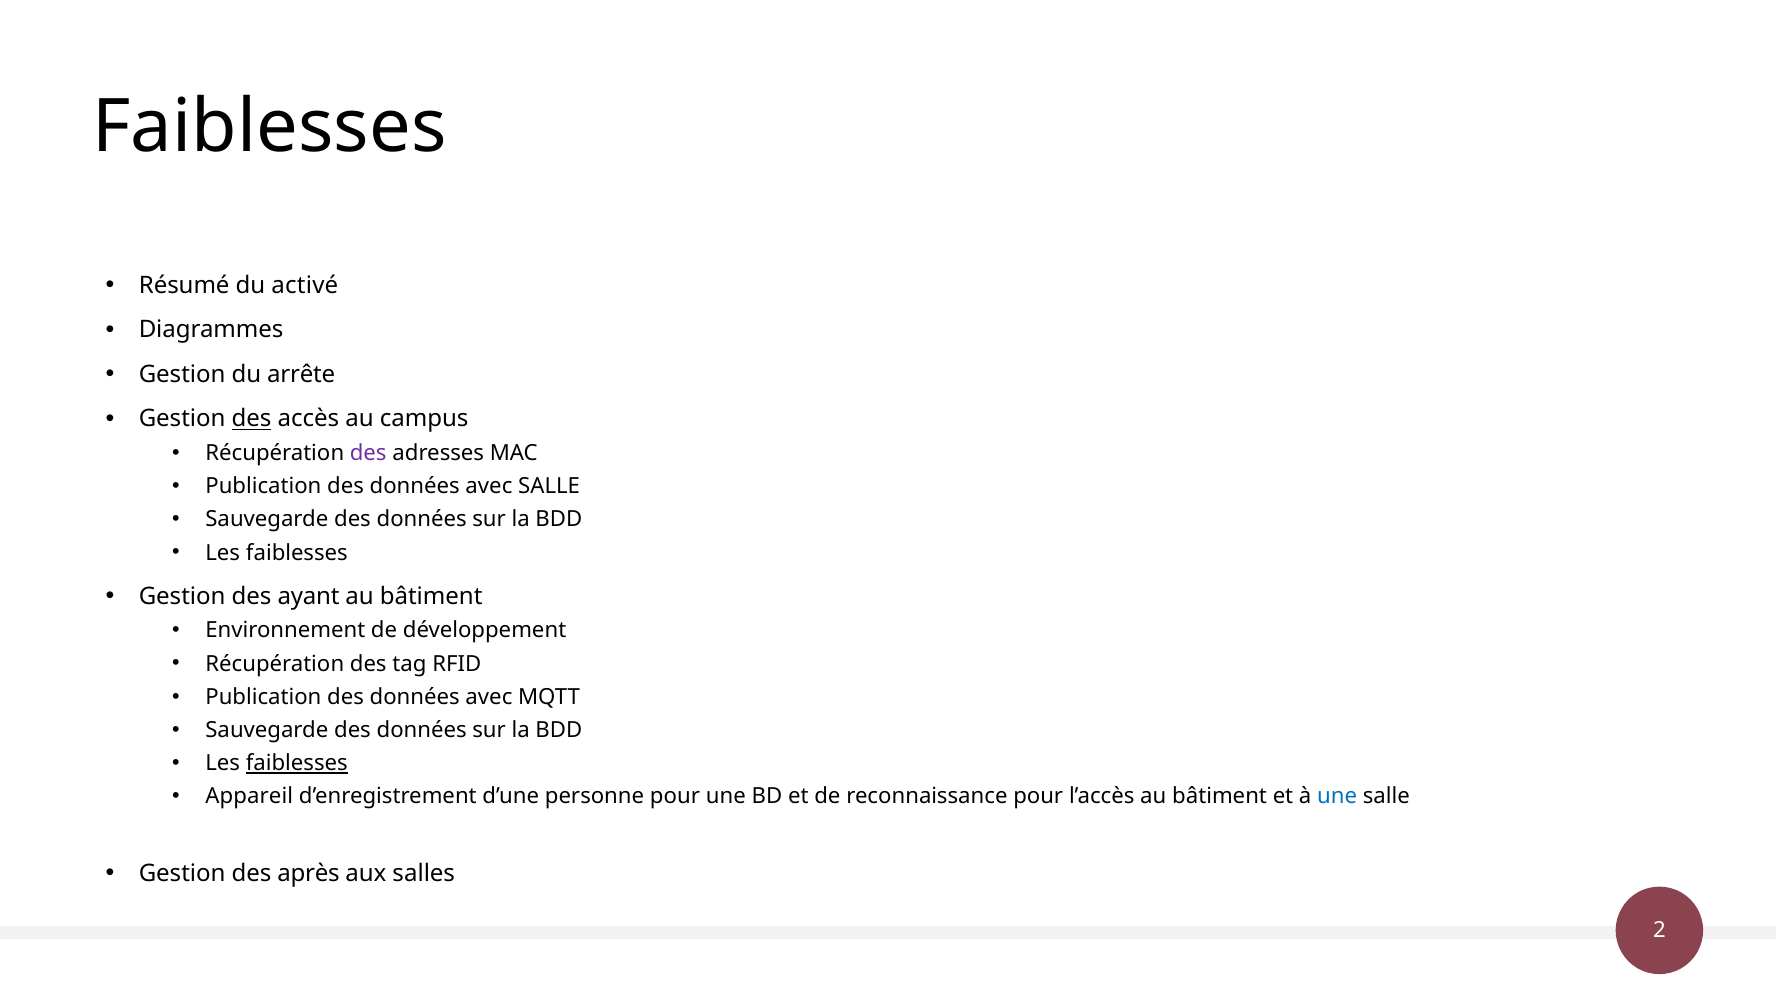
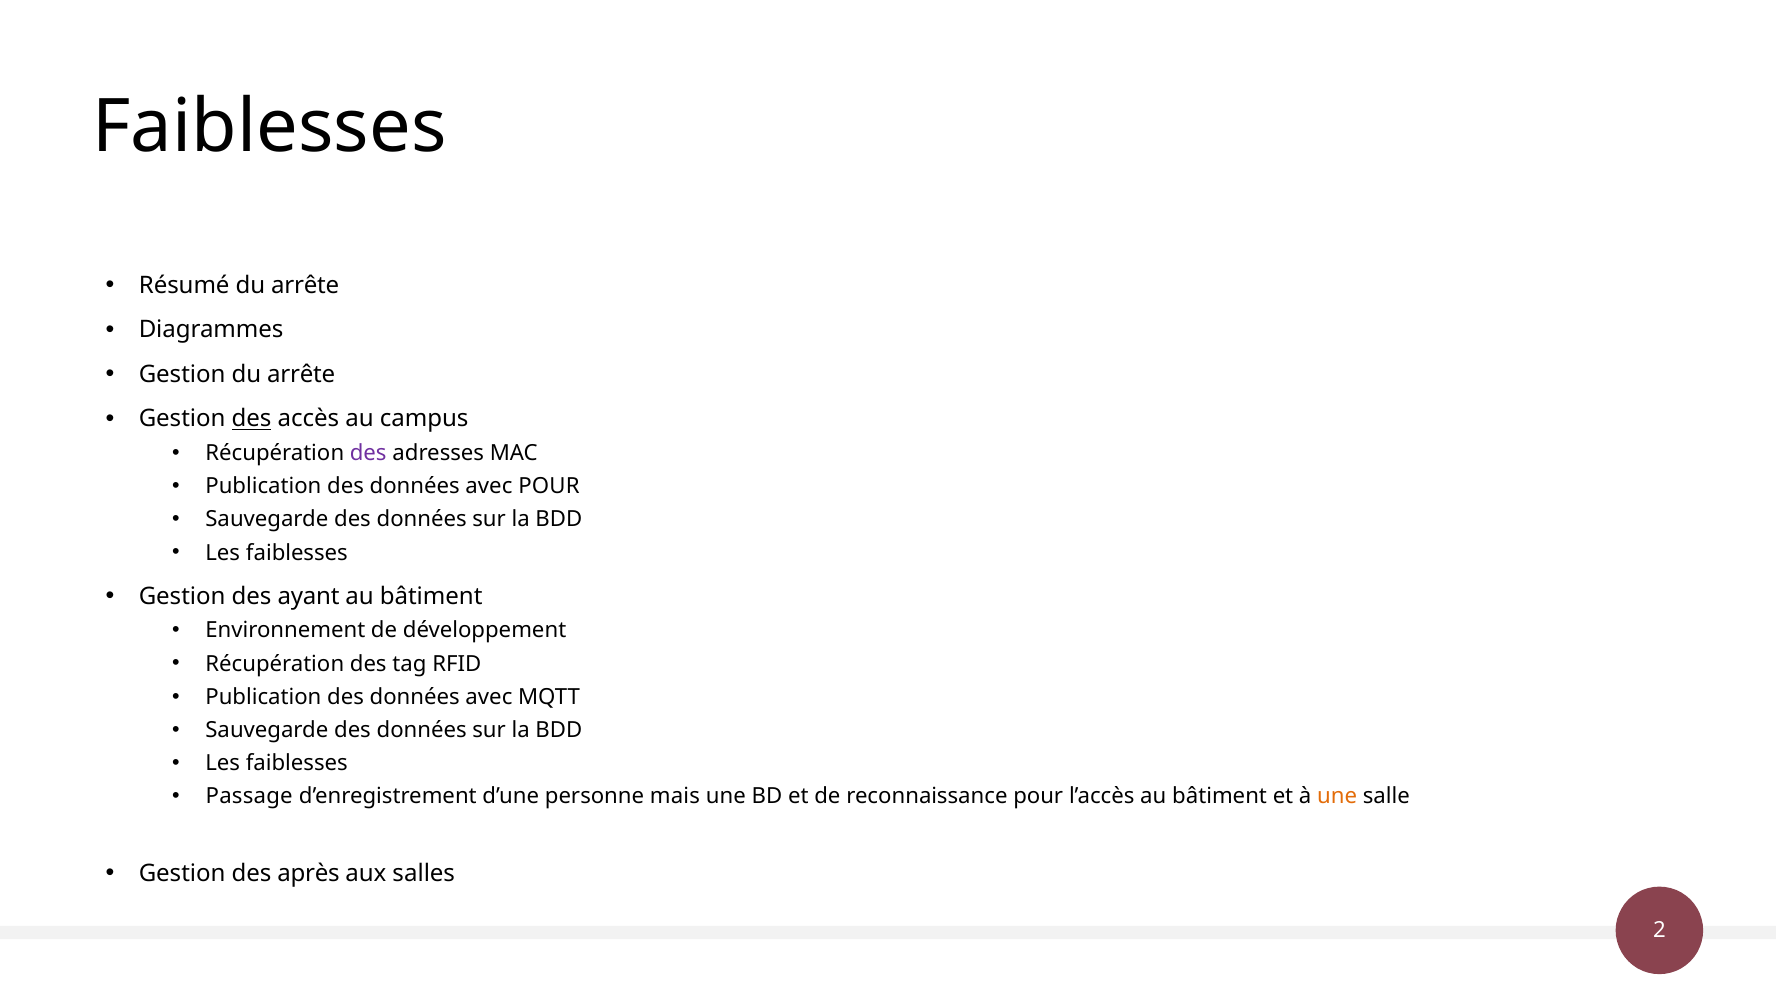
Résumé du activé: activé -> arrête (305, 285)
avec SALLE: SALLE -> POUR (549, 486)
faiblesses underline: present -> none (297, 763)
Appareil: Appareil -> Passage (249, 797)
personne pour: pour -> mais (675, 797)
une colour: blue -> orange (1337, 797)
